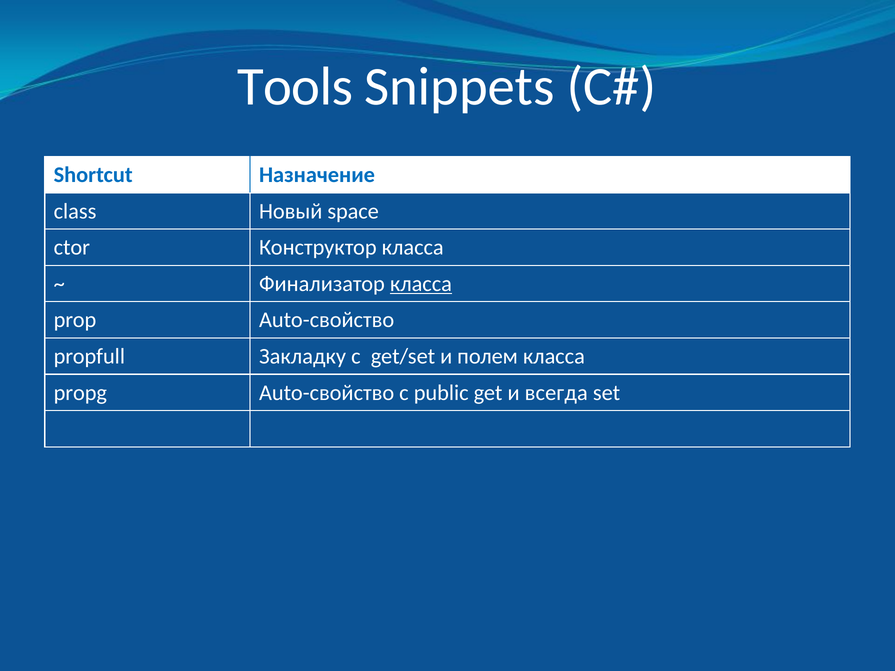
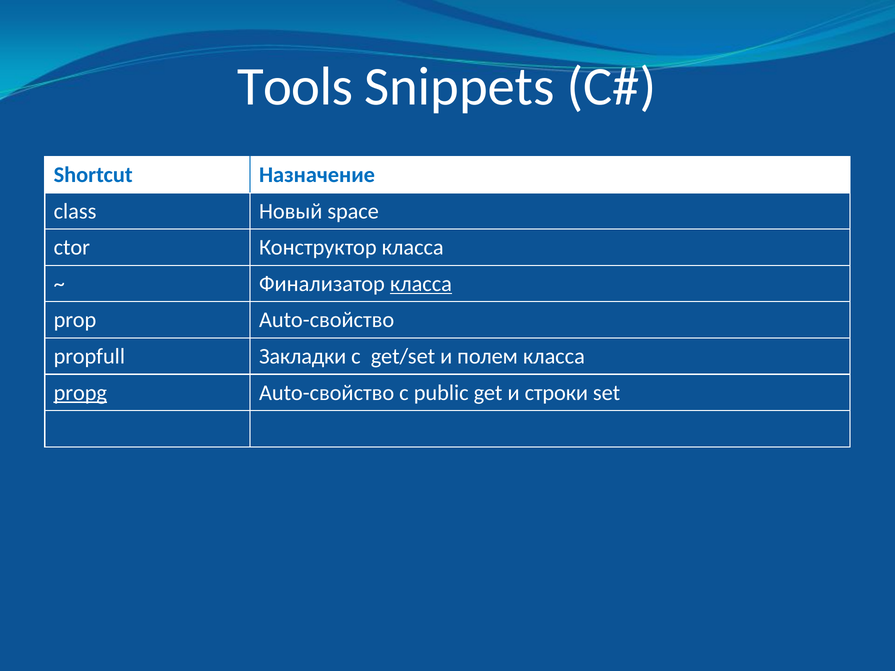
Закладку: Закладку -> Закладки (303, 357)
propg underline: none -> present (80, 393)
всегда: всегда -> строки (556, 393)
